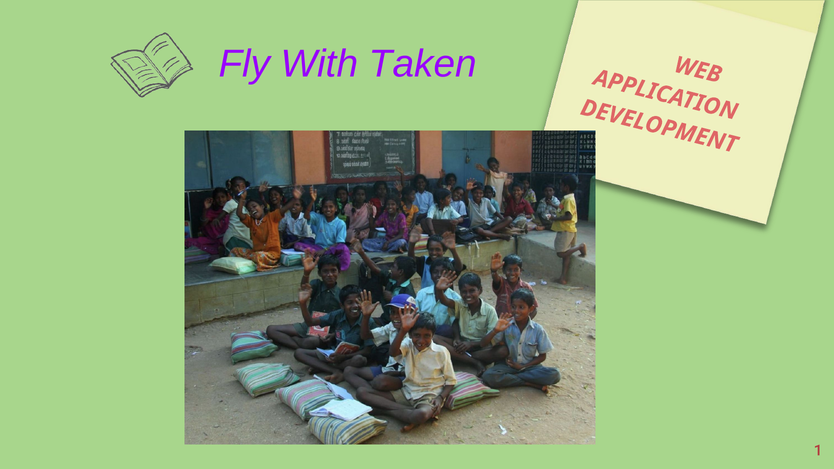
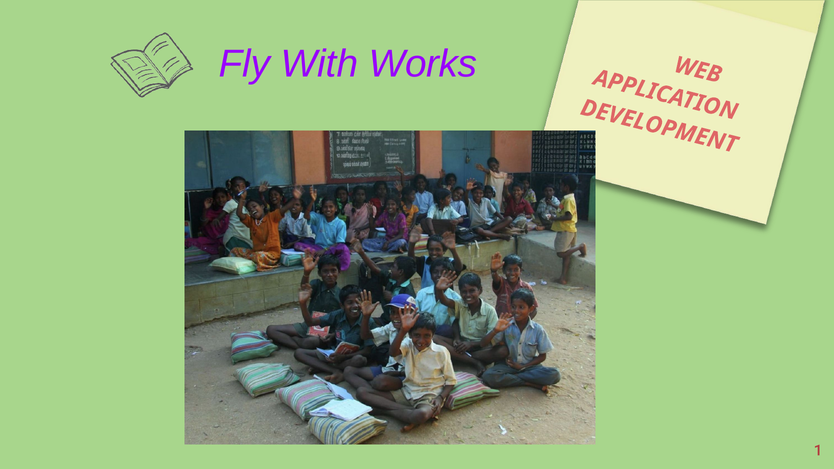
Taken: Taken -> Works (423, 64)
